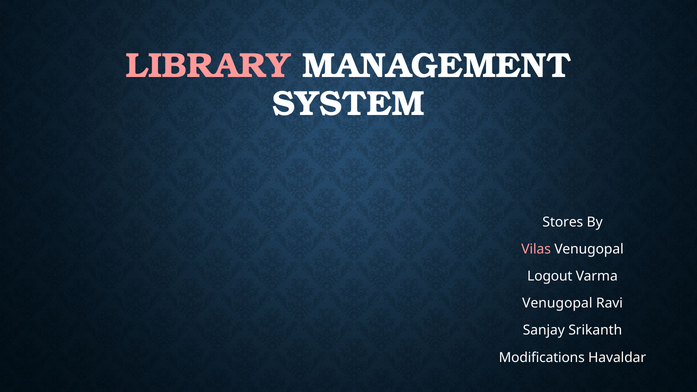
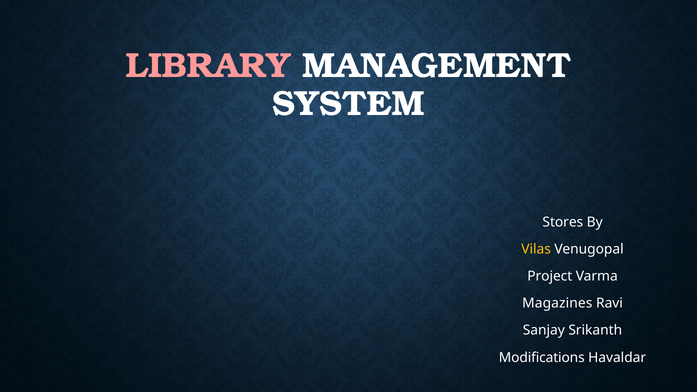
Vilas colour: pink -> yellow (536, 249)
Logout: Logout -> Project (550, 276)
Venugopal: Venugopal -> Magazines (557, 303)
